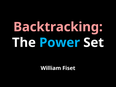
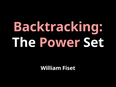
Power colour: light blue -> pink (60, 43)
